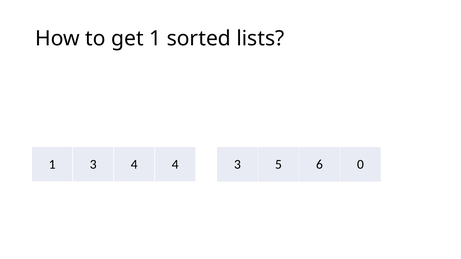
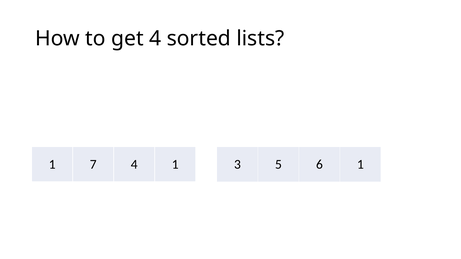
get 1: 1 -> 4 (155, 39)
1 3: 3 -> 7 (93, 165)
4 4: 4 -> 1 (175, 165)
6 0: 0 -> 1 (360, 165)
